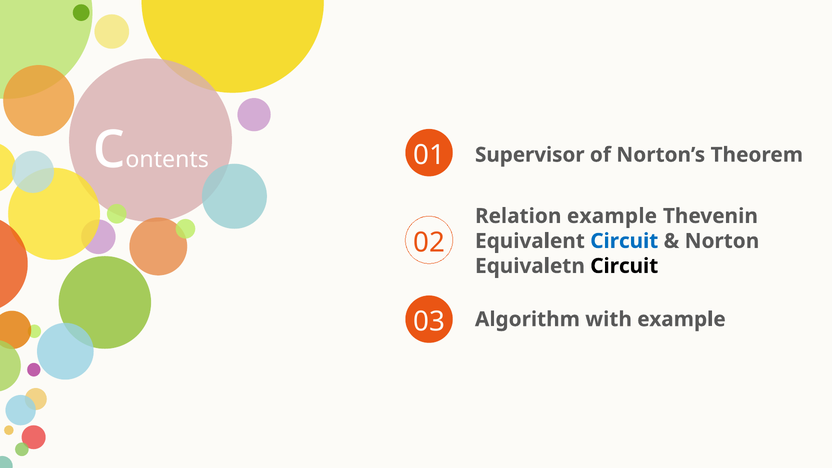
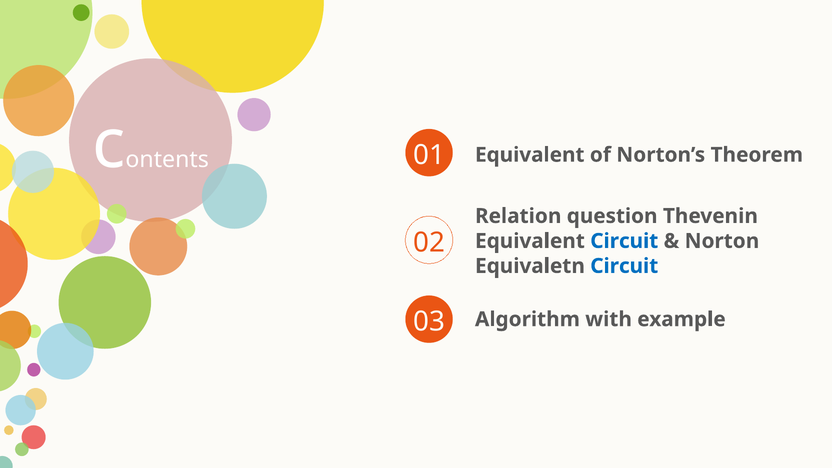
01 Supervisor: Supervisor -> Equivalent (530, 155)
Relation example: example -> question (612, 216)
Circuit colour: black -> blue (624, 266)
